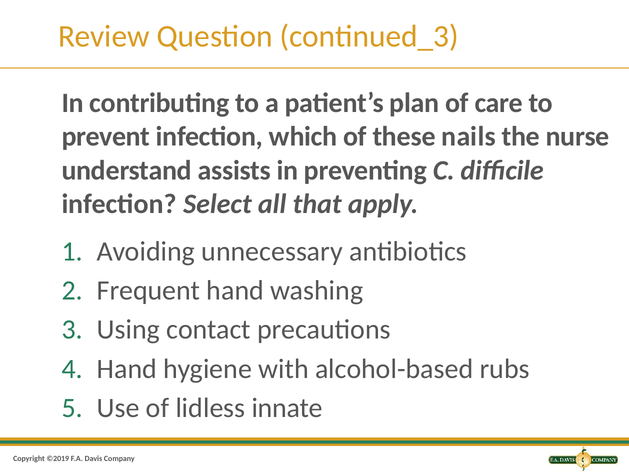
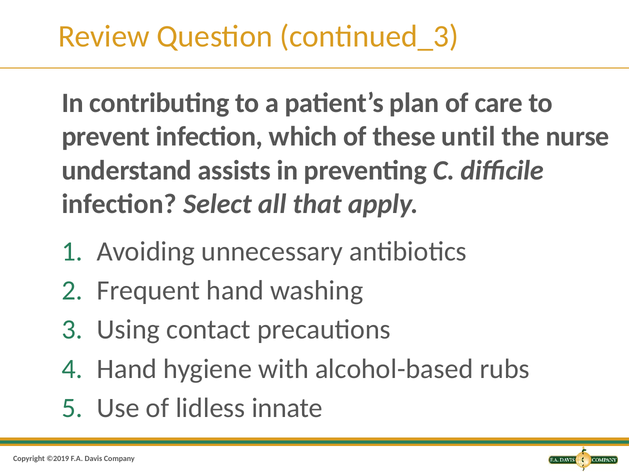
nails: nails -> until (469, 137)
